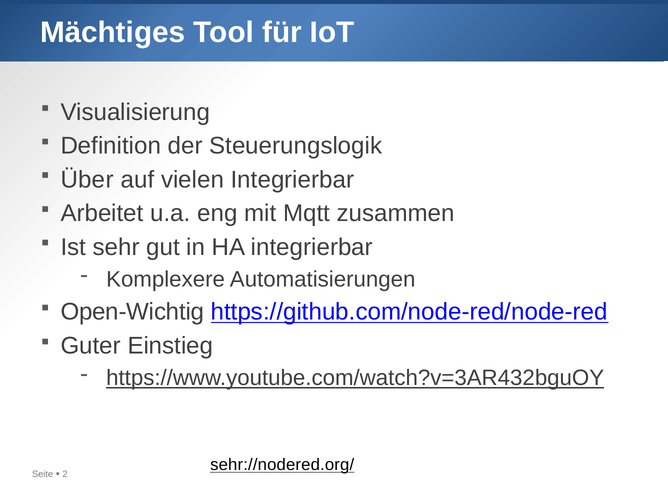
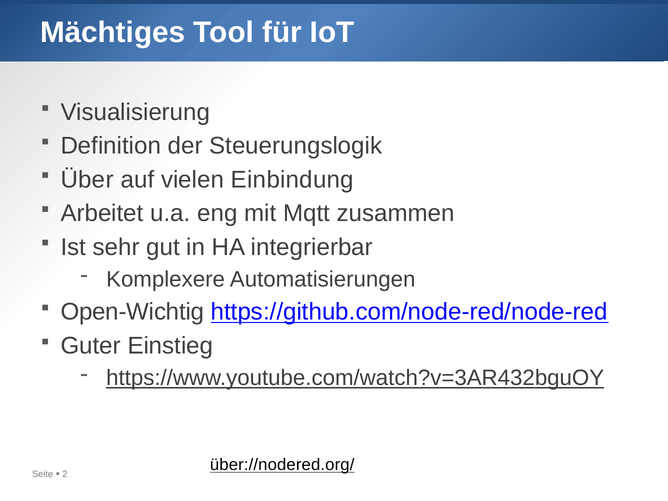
vielen Integrierbar: Integrierbar -> Einbindung (292, 180)
sehr://nodered.org/: sehr://nodered.org/ -> über://nodered.org/ (282, 465)
